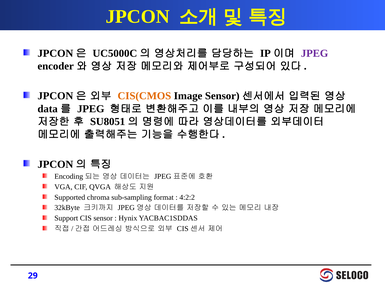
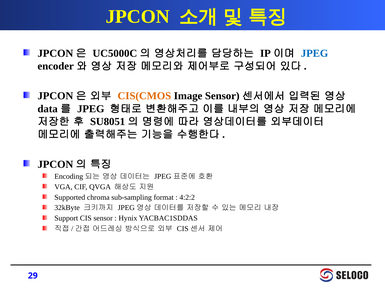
JPEG colour: purple -> blue (315, 53)
